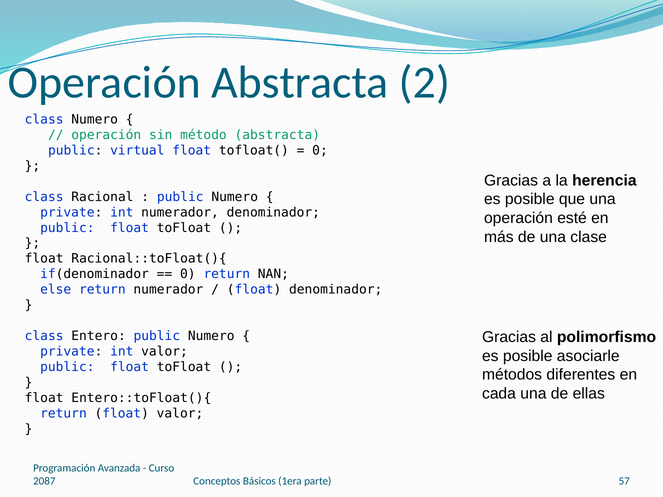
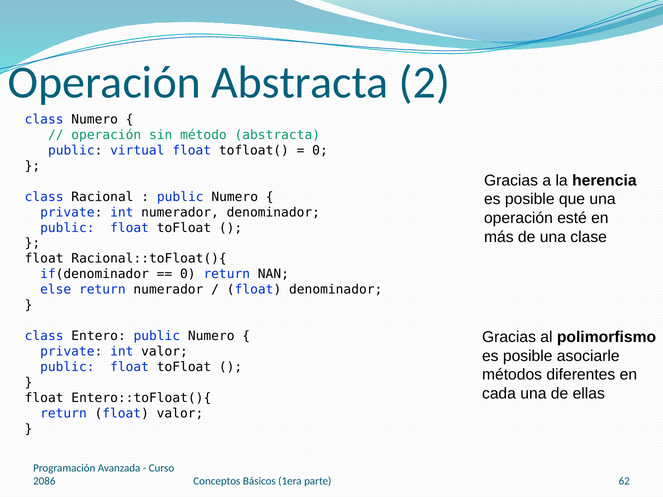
57: 57 -> 62 (624, 481)
2087: 2087 -> 2086 (44, 481)
